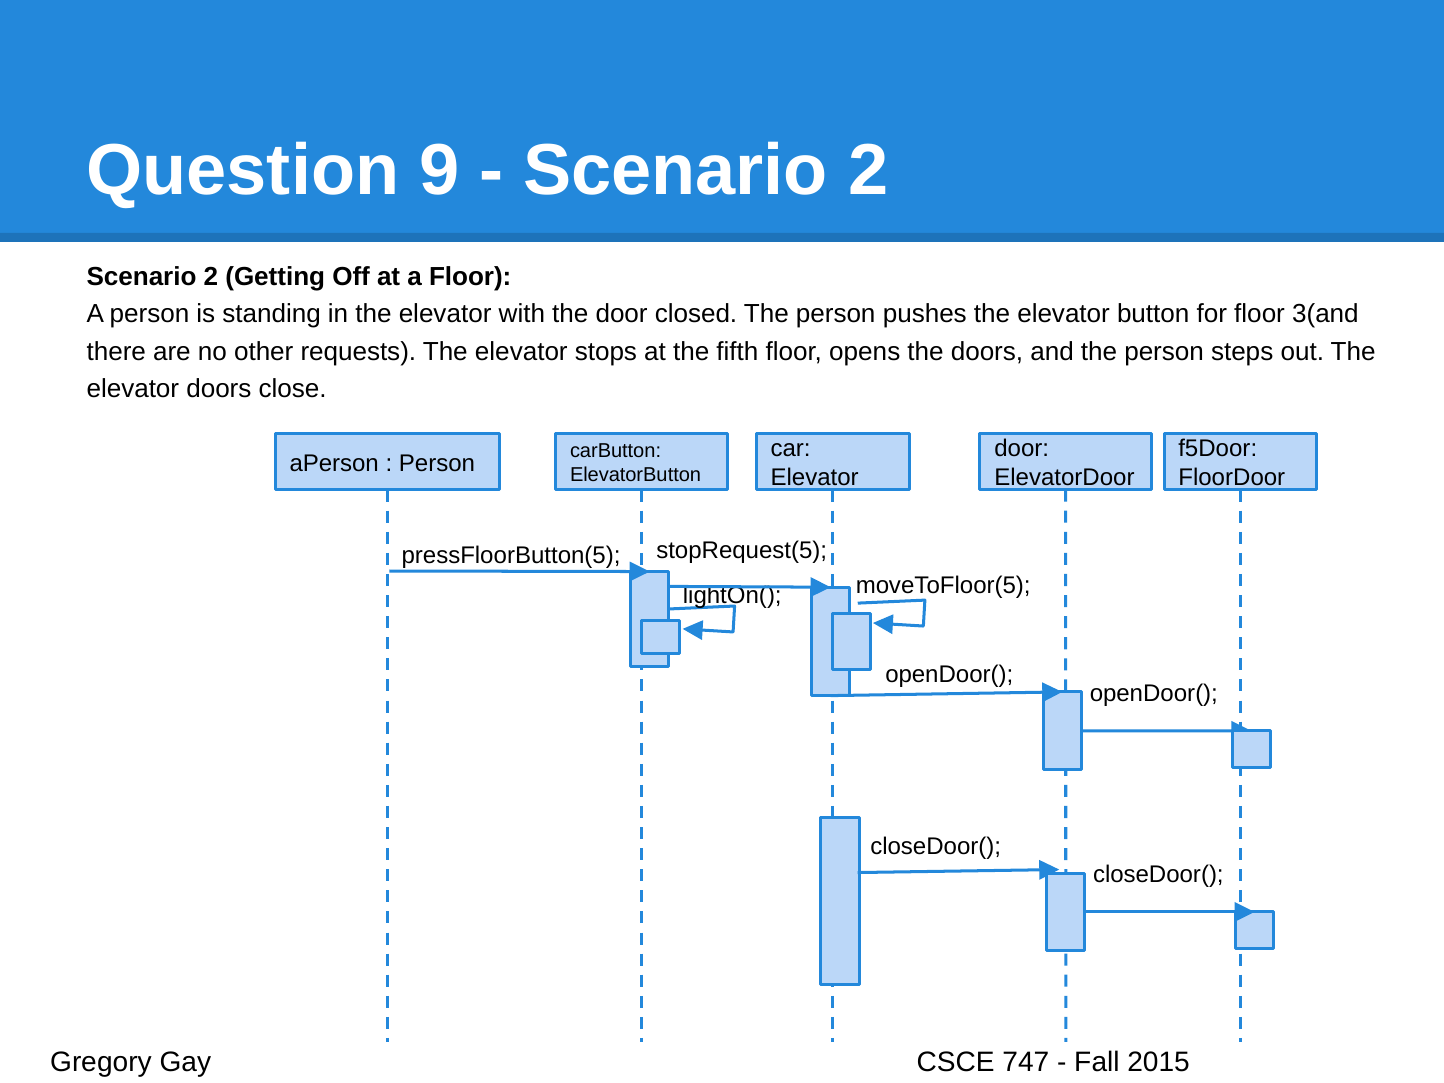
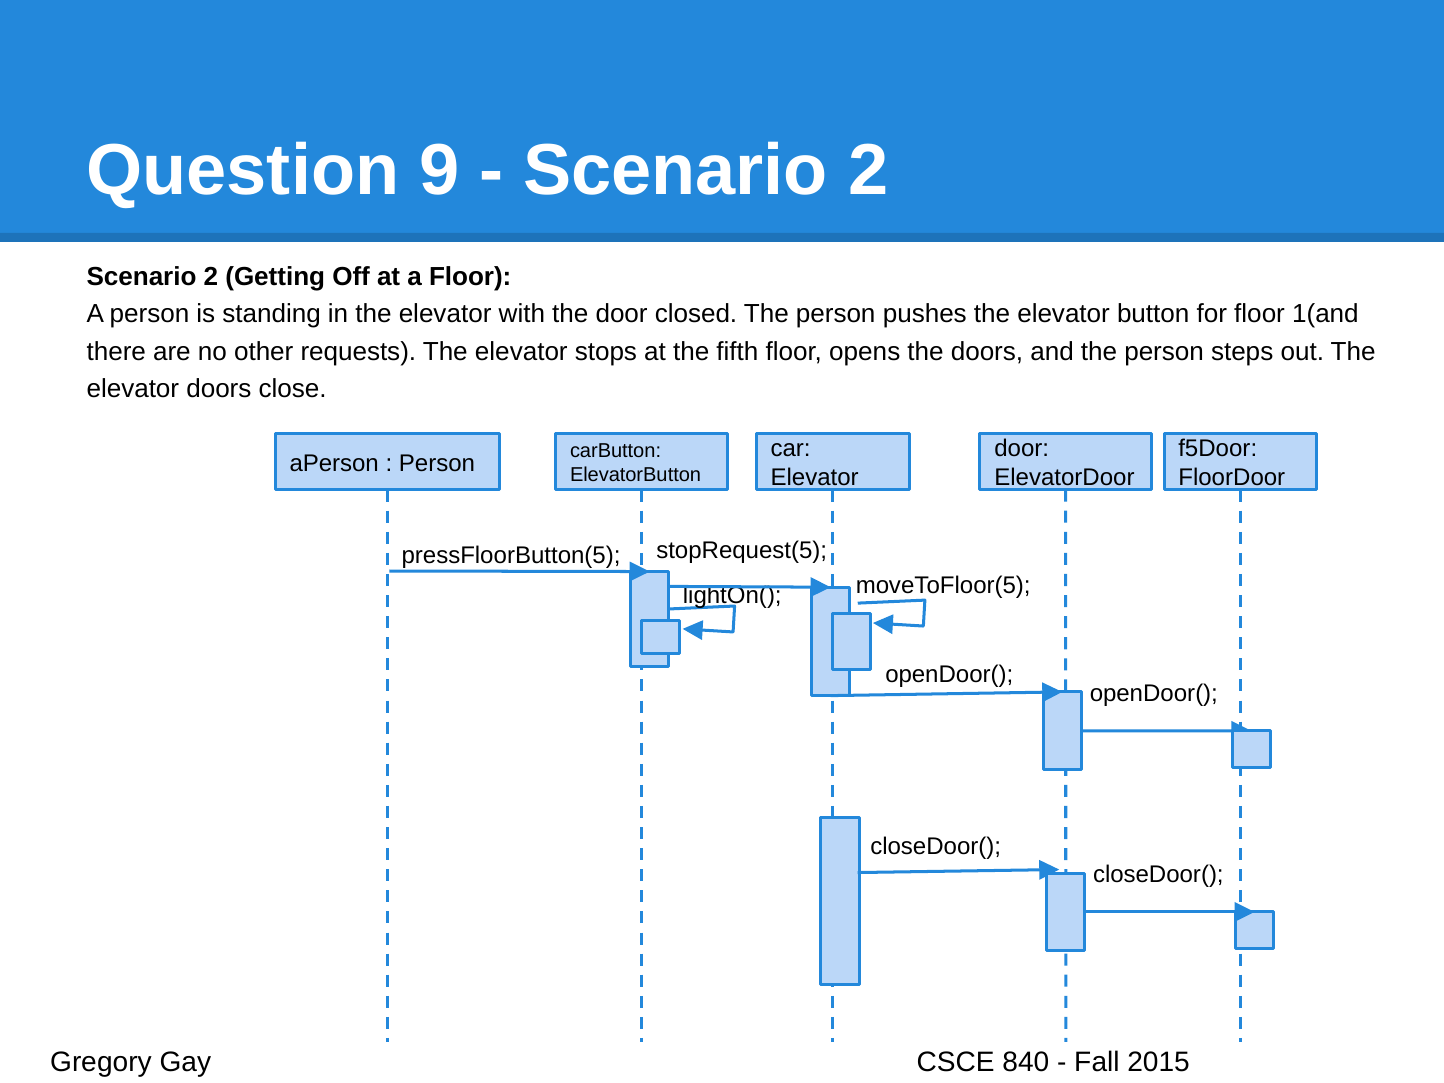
3(and: 3(and -> 1(and (1325, 314)
747: 747 -> 840 (1026, 1062)
